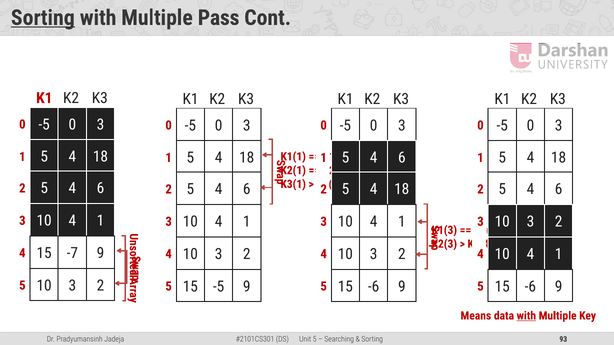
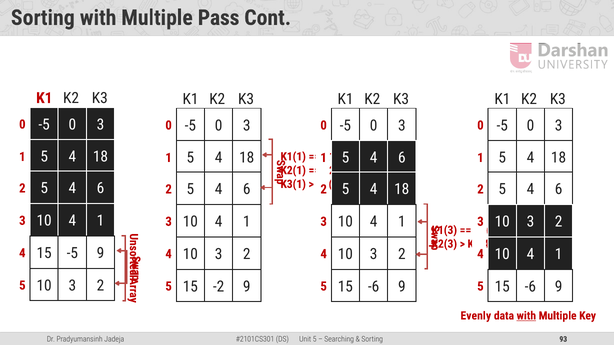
Sorting underline: present -> none (43, 18)
-7: -7 -> -5 (72, 253)
-5: -5 -> -2 (219, 287)
Means: Means -> Evenly (476, 316)
